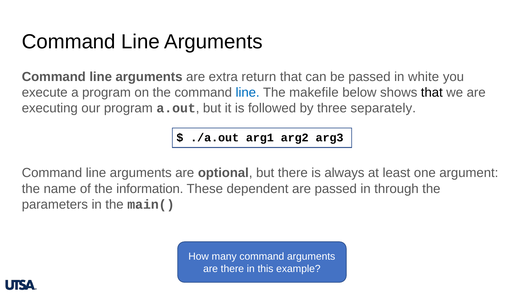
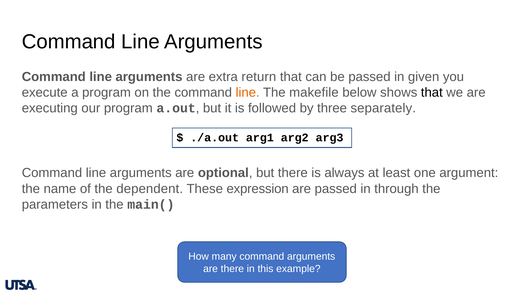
white: white -> given (424, 77)
line colour: blue -> orange (248, 92)
information: information -> dependent (150, 189)
dependent: dependent -> expression (258, 189)
